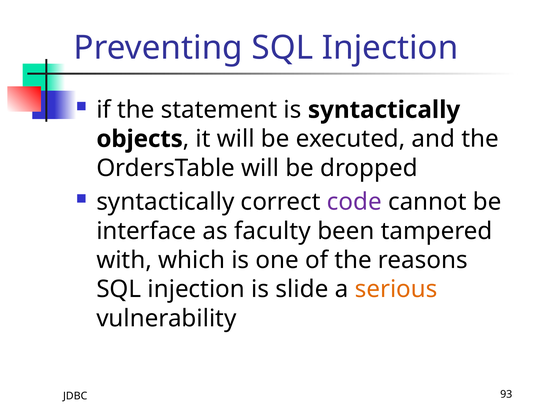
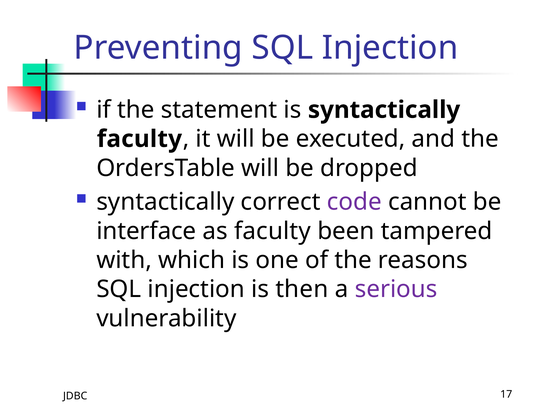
objects: objects -> faculty (139, 139)
slide: slide -> then (302, 289)
serious colour: orange -> purple (396, 289)
93: 93 -> 17 (506, 394)
